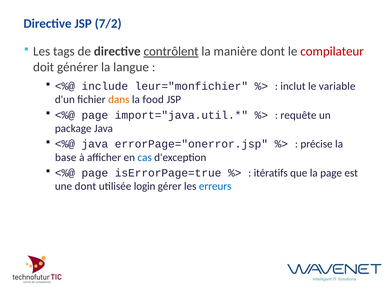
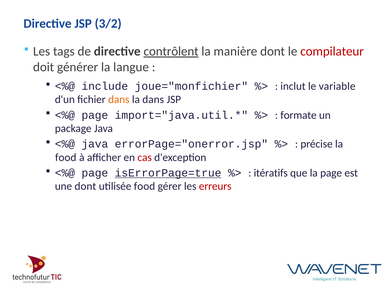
7/2: 7/2 -> 3/2 (108, 23)
leur="monfichier: leur="monfichier -> joue="monfichier (191, 86)
la food: food -> dans (153, 99)
requête: requête -> formate (299, 115)
base: base -> food (66, 157)
cas colour: blue -> red (145, 157)
isErrorPage=true underline: none -> present (168, 173)
utilisée login: login -> food (144, 186)
erreurs colour: blue -> red (215, 186)
